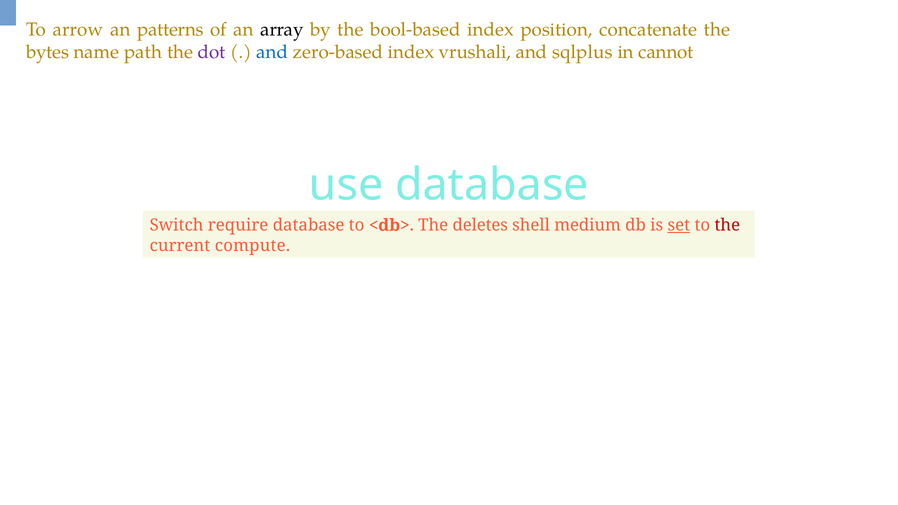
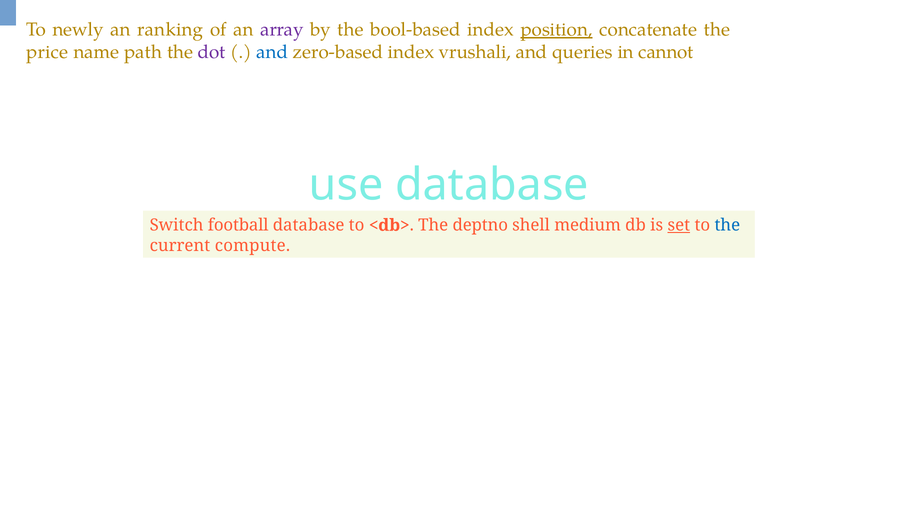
arrow: arrow -> newly (78, 30)
patterns: patterns -> ranking (170, 30)
array colour: black -> purple (282, 30)
position underline: none -> present (557, 30)
bytes: bytes -> price (47, 52)
sqlplus: sqlplus -> queries (582, 52)
require: require -> football (238, 225)
deletes: deletes -> deptno (480, 225)
the colour: red -> blue (727, 225)
